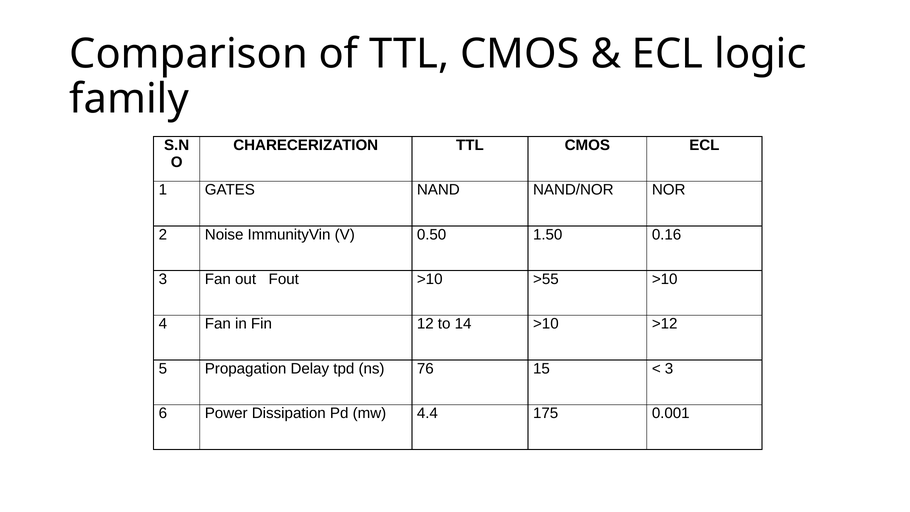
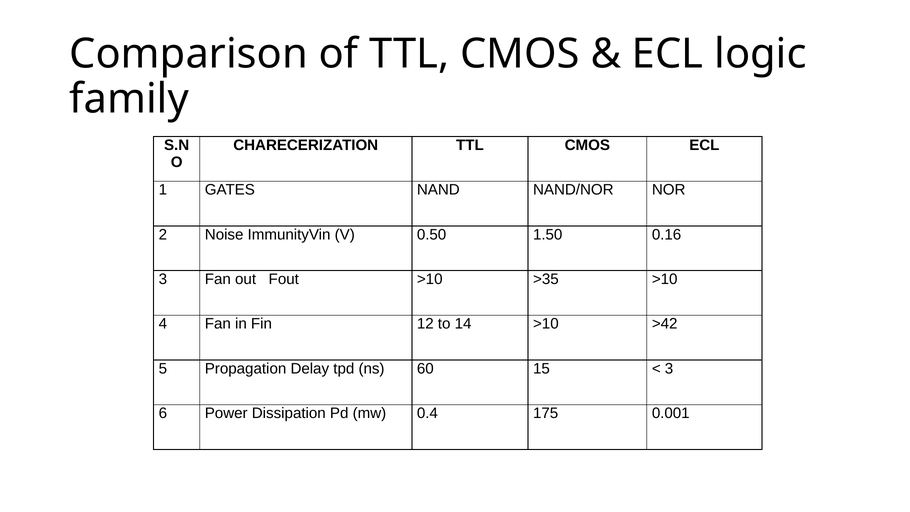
>55: >55 -> >35 (546, 279)
>12: >12 -> >42 (665, 324)
76: 76 -> 60 (425, 369)
4.4: 4.4 -> 0.4 (427, 413)
